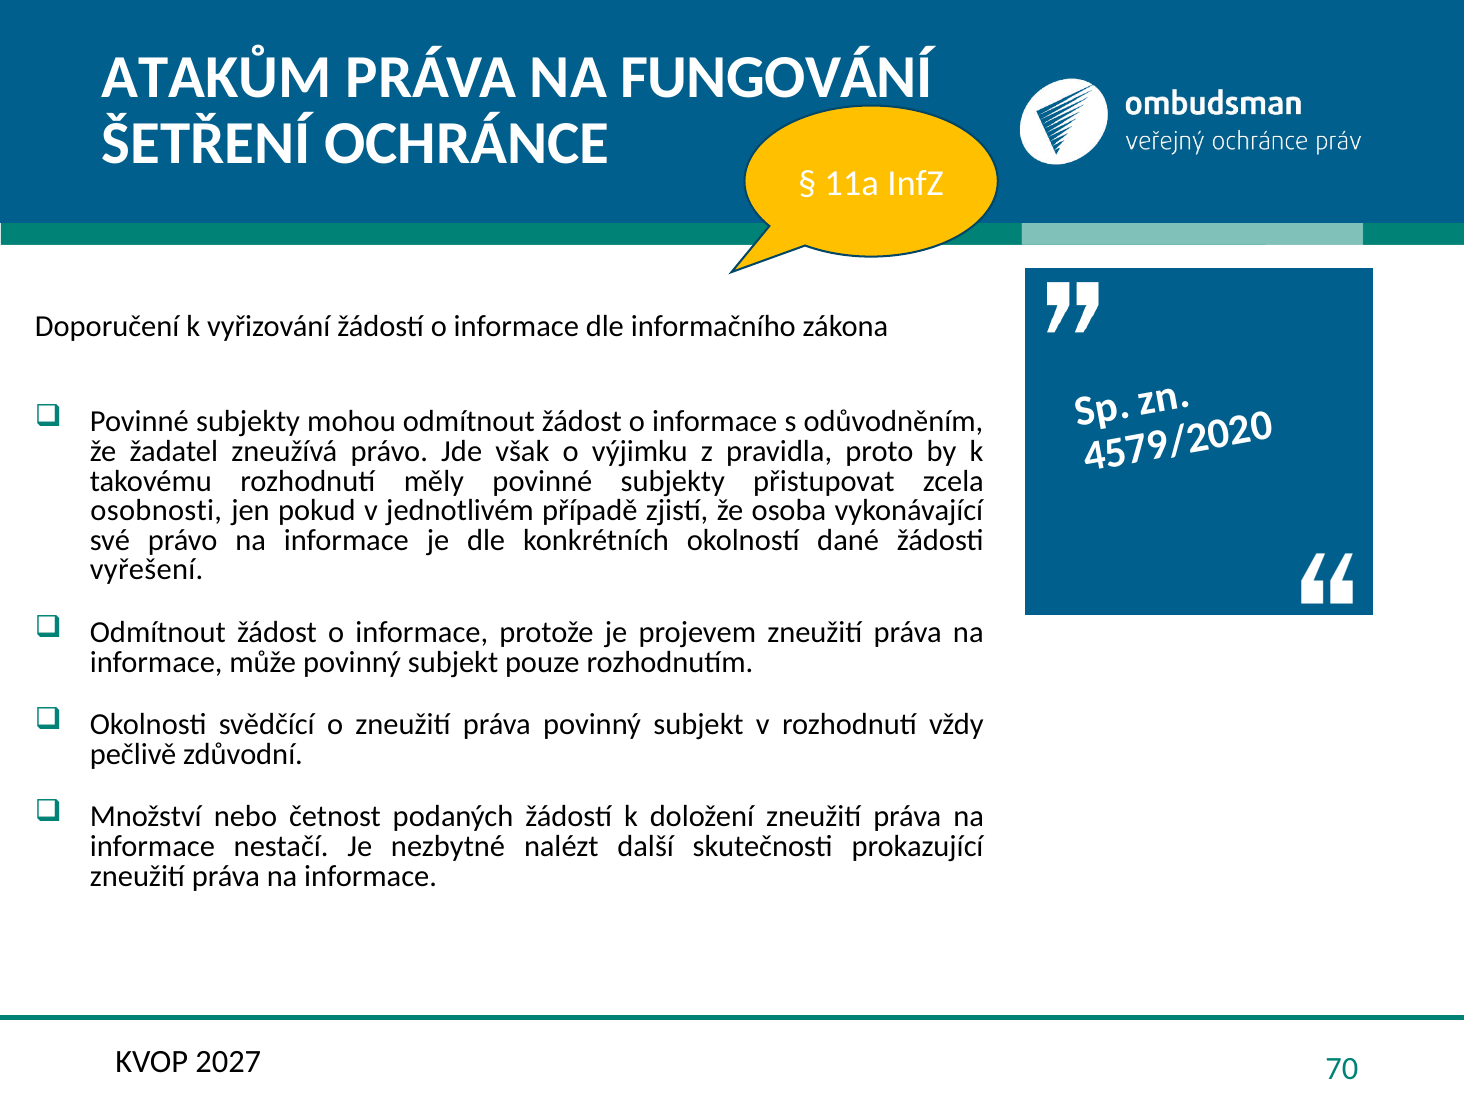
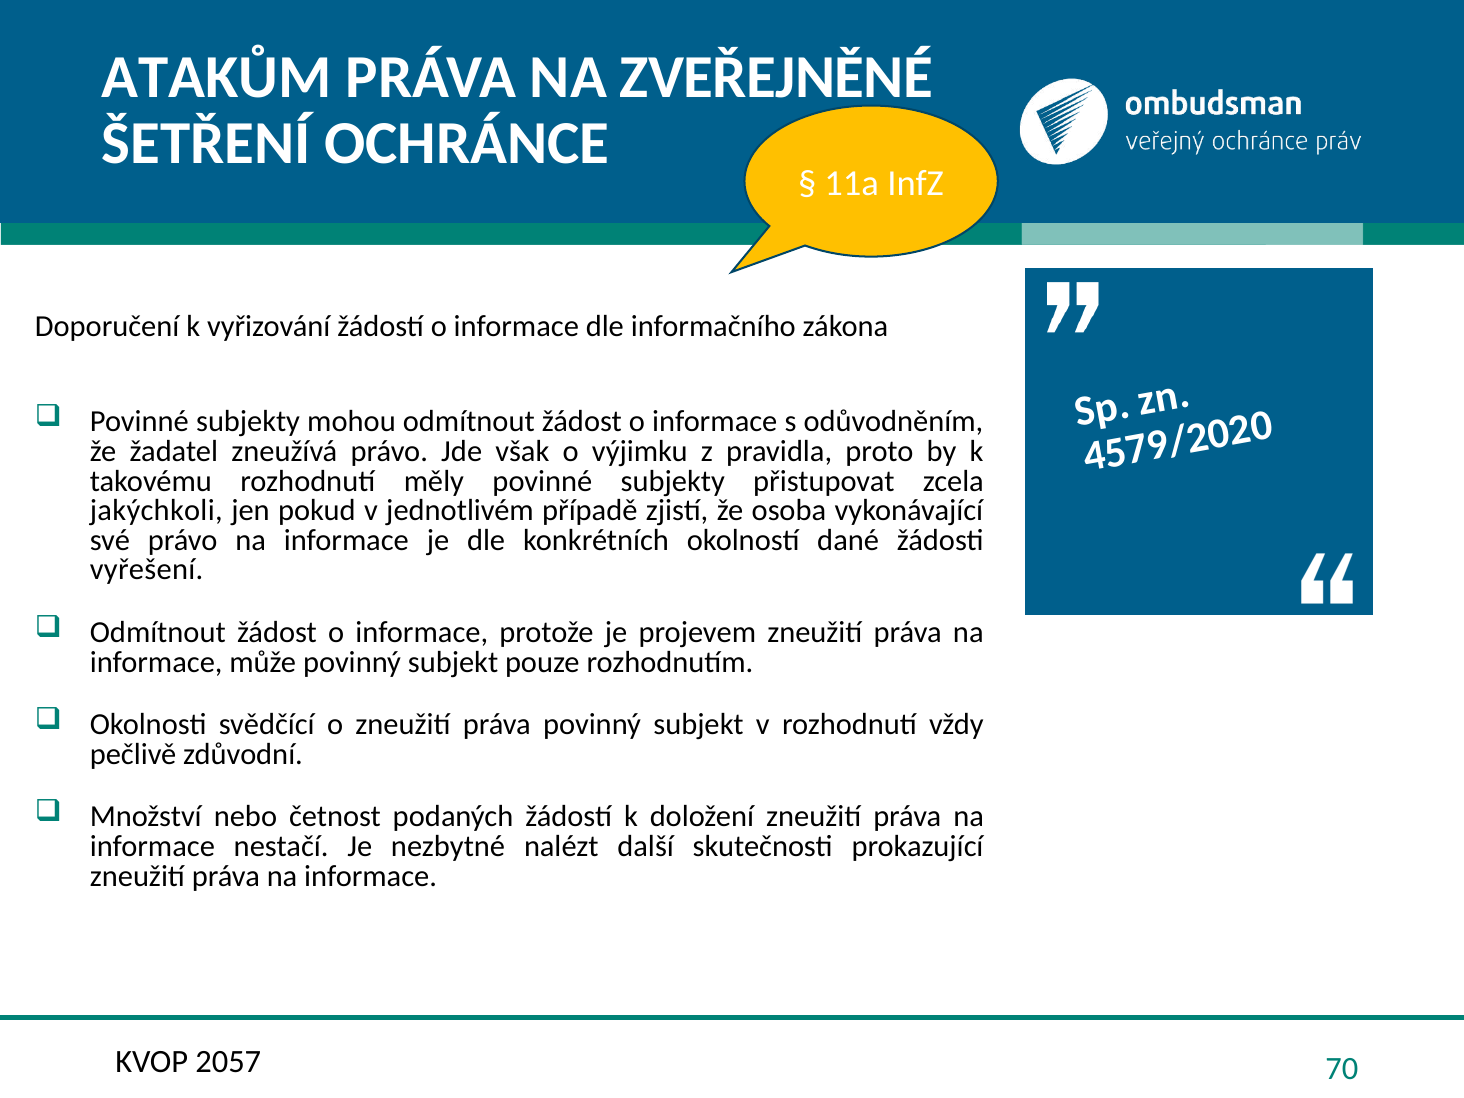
FUNGOVÁNÍ: FUNGOVÁNÍ -> ZVEŘEJNĚNÉ (776, 78)
osobnosti: osobnosti -> jakýchkoli (156, 511)
2027: 2027 -> 2057 (228, 1062)
